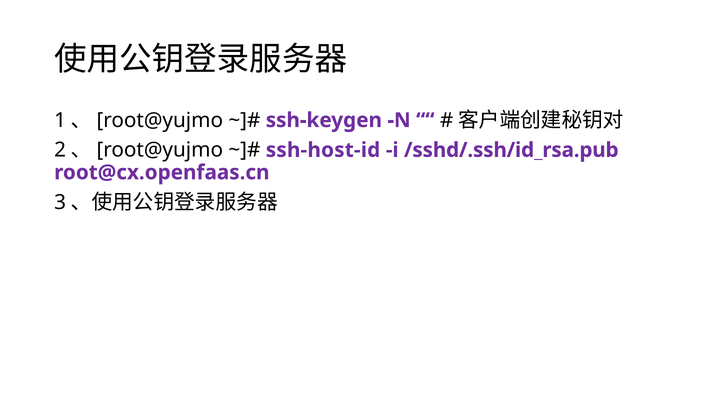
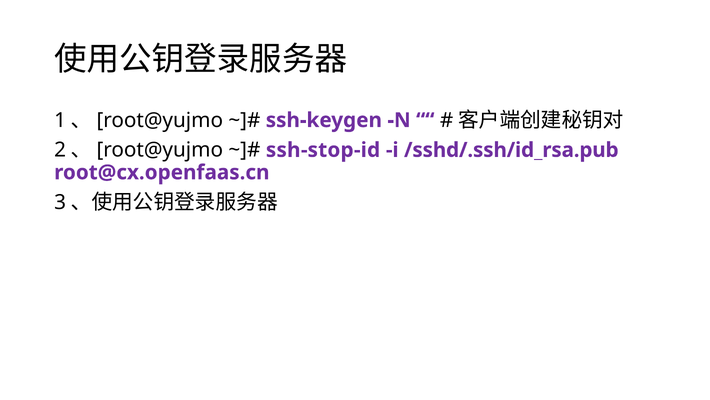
ssh-host-id: ssh-host-id -> ssh-stop-id (323, 150)
